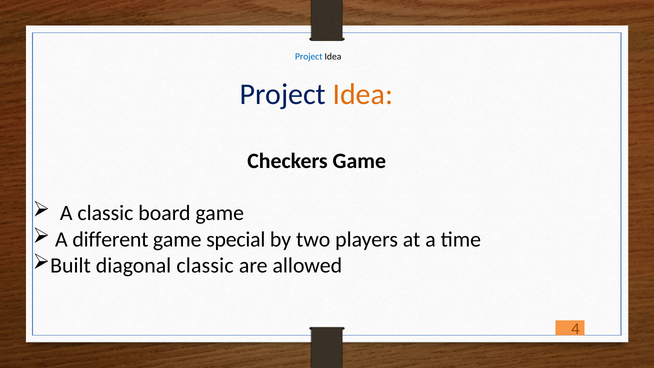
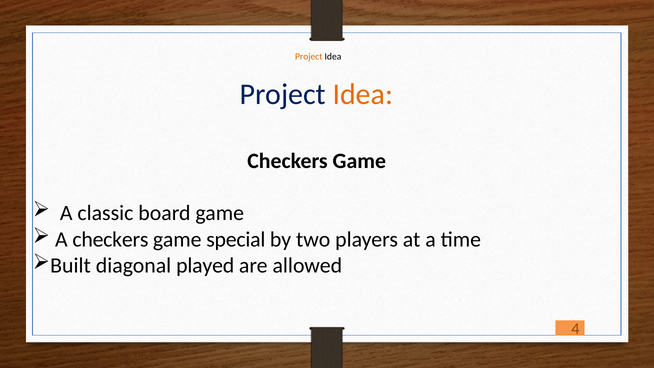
Project colour: blue -> orange (309, 56)
A different: different -> checkers (110, 239)
diagonal classic: classic -> played (205, 266)
